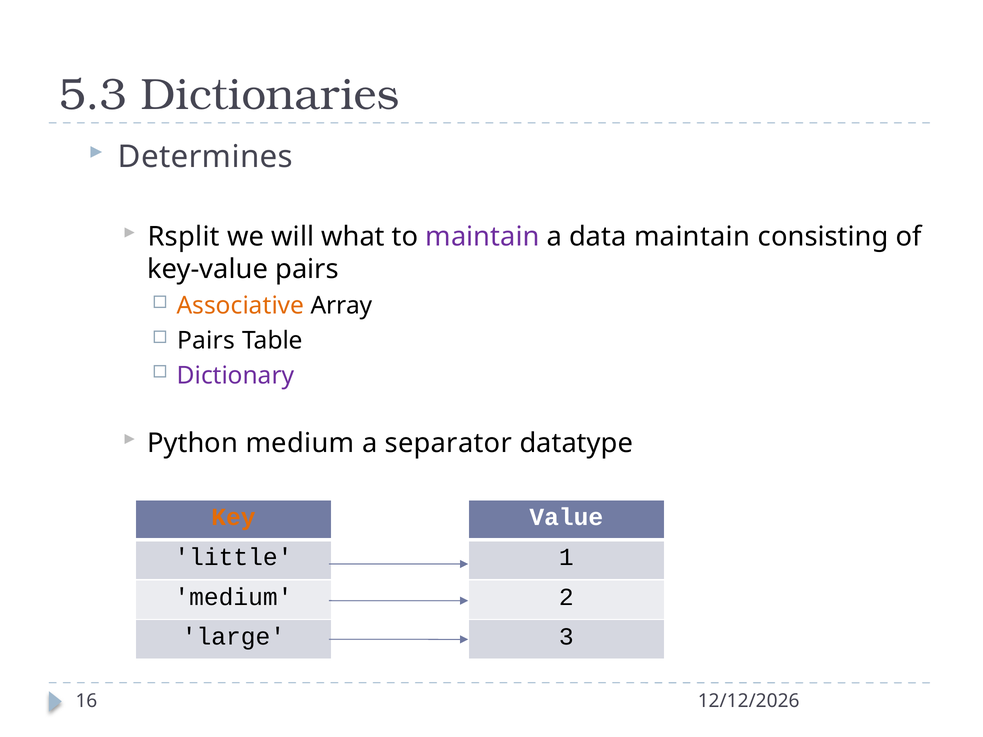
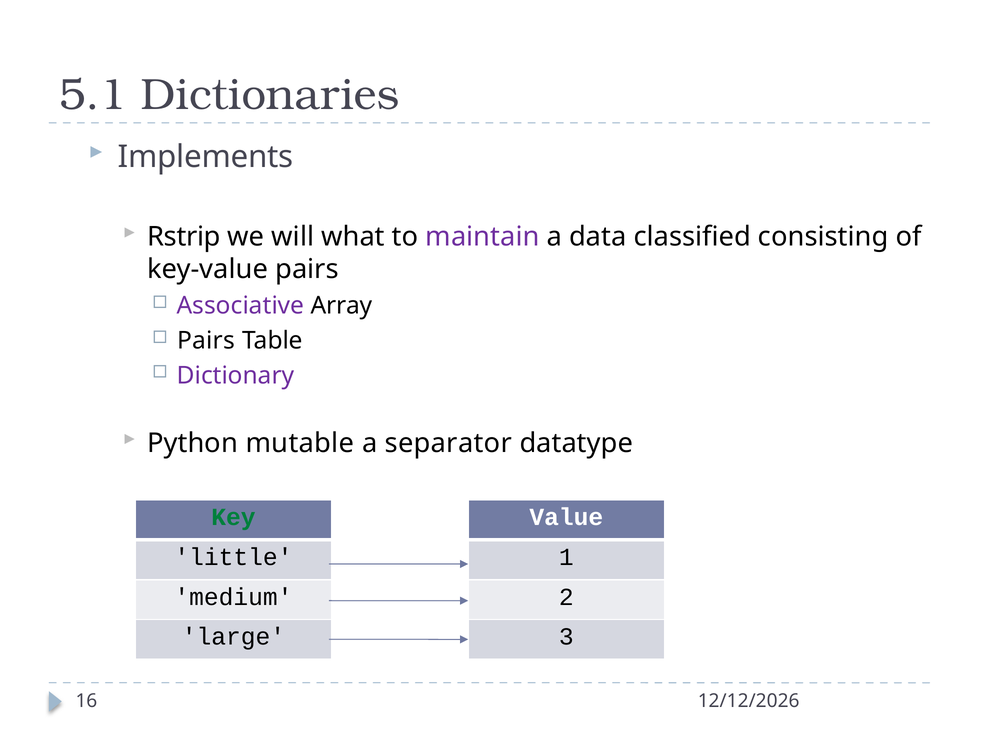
5.3: 5.3 -> 5.1 (93, 95)
Determines: Determines -> Implements (206, 157)
Rsplit: Rsplit -> Rstrip (184, 237)
data maintain: maintain -> classified (692, 237)
Associative colour: orange -> purple (241, 306)
Python medium: medium -> mutable (300, 443)
Key colour: orange -> green (233, 517)
